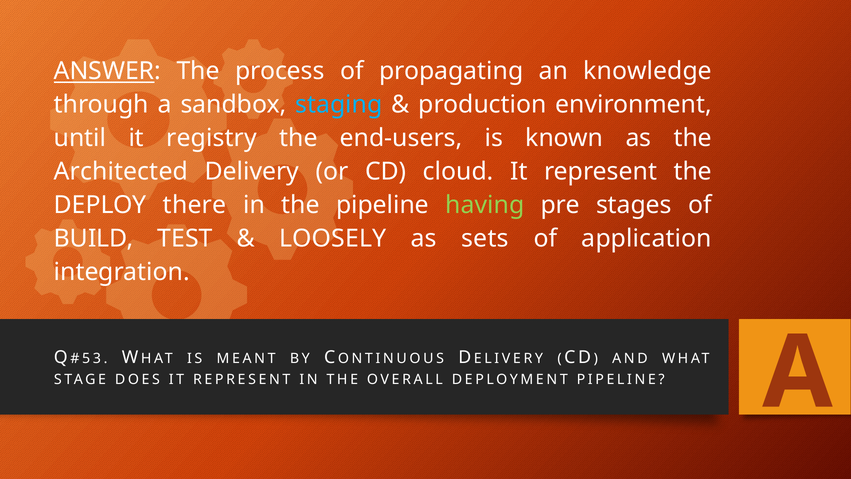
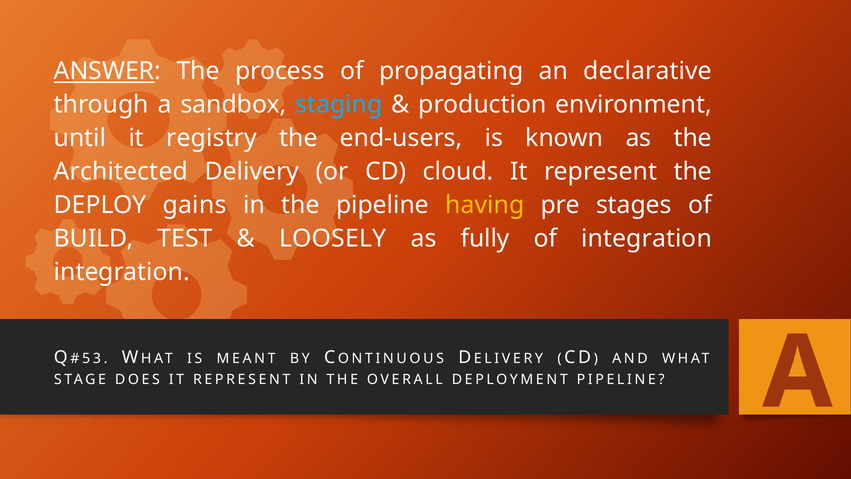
knowledge: knowledge -> declarative (648, 71)
there: there -> gains (195, 205)
having colour: light green -> yellow (485, 205)
sets: sets -> fully (485, 239)
of application: application -> integration (647, 239)
